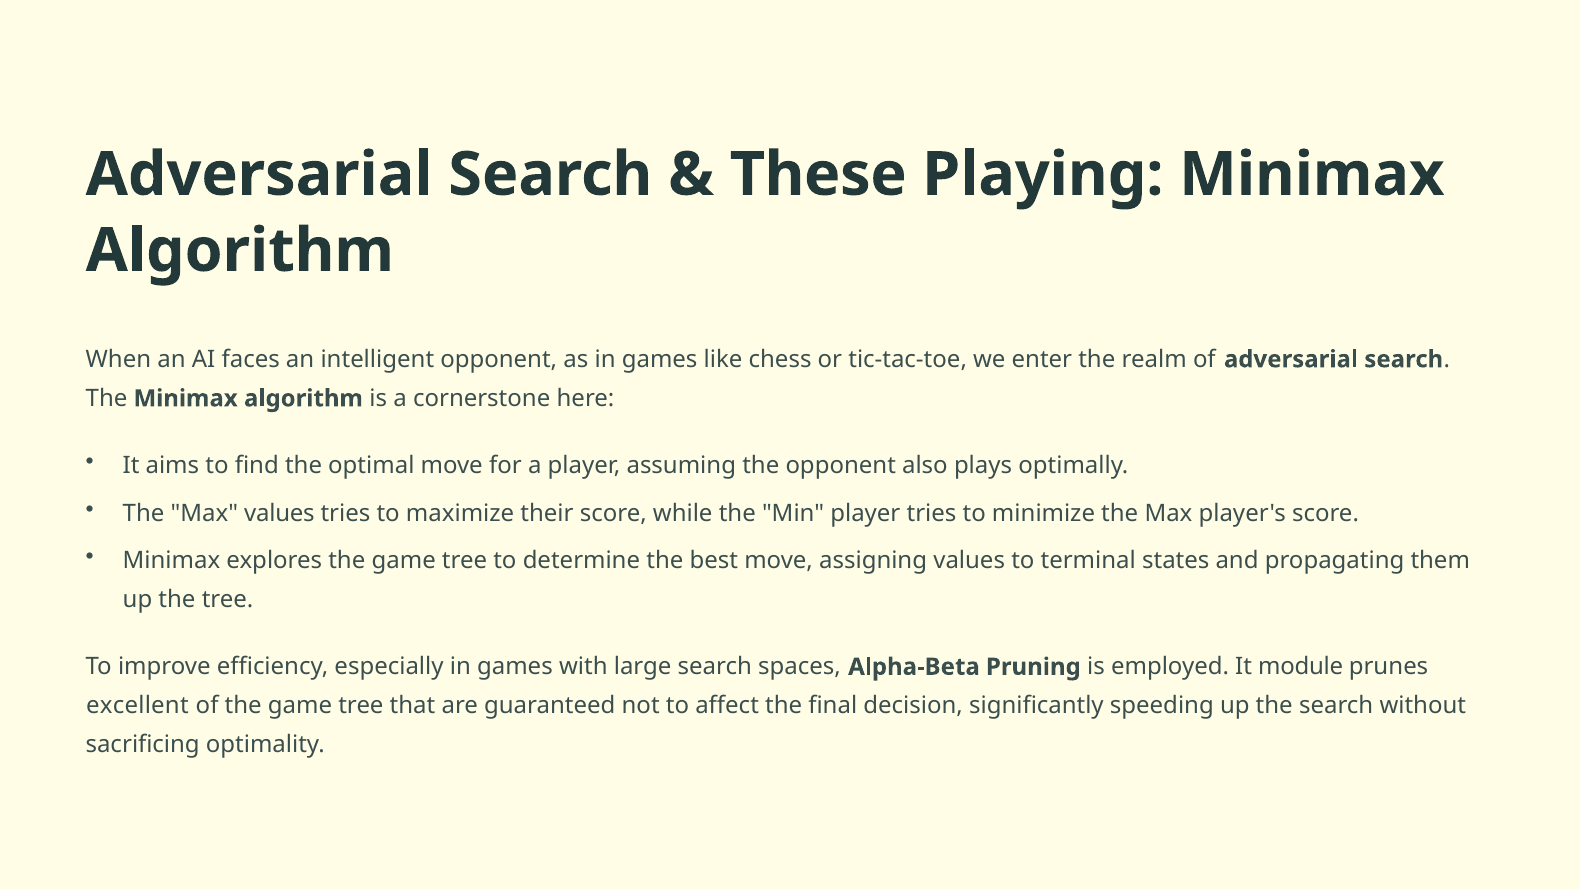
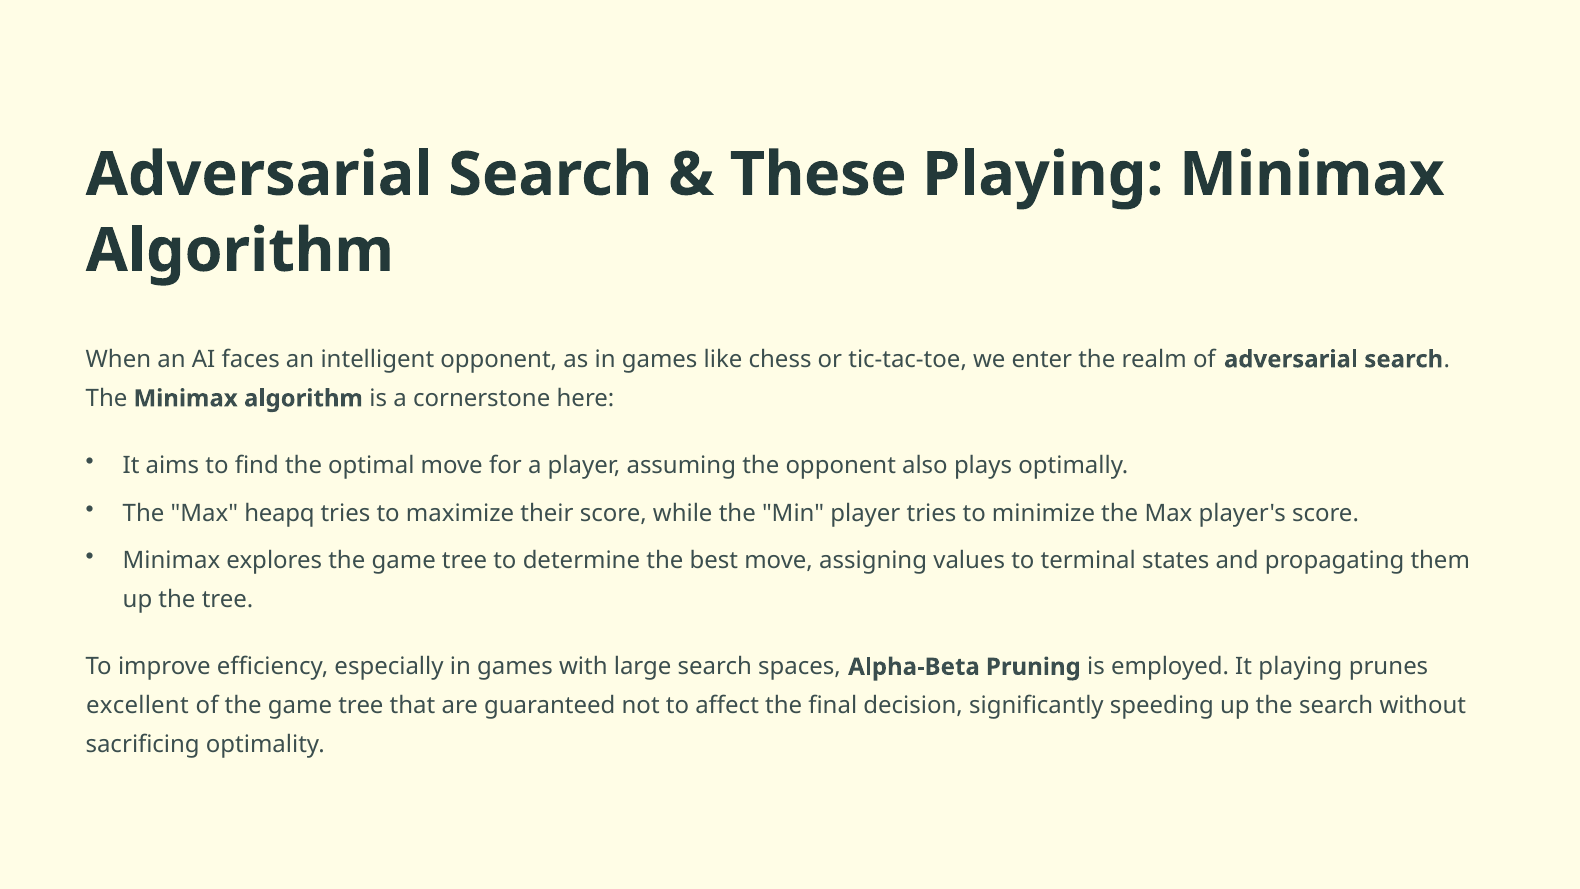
Max values: values -> heapq (279, 513)
It module: module -> playing (1300, 667)
